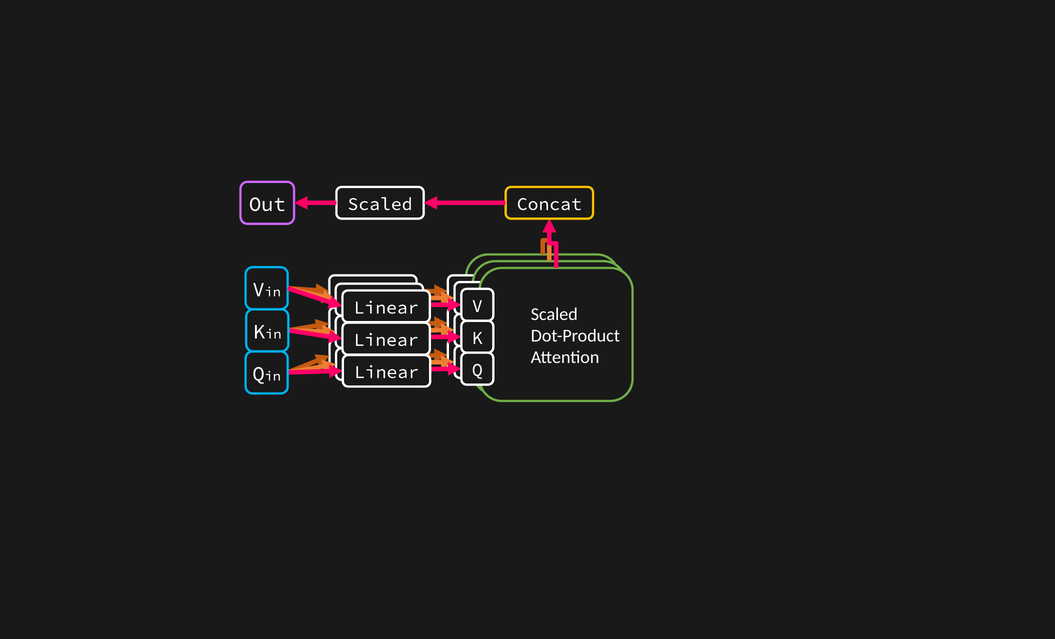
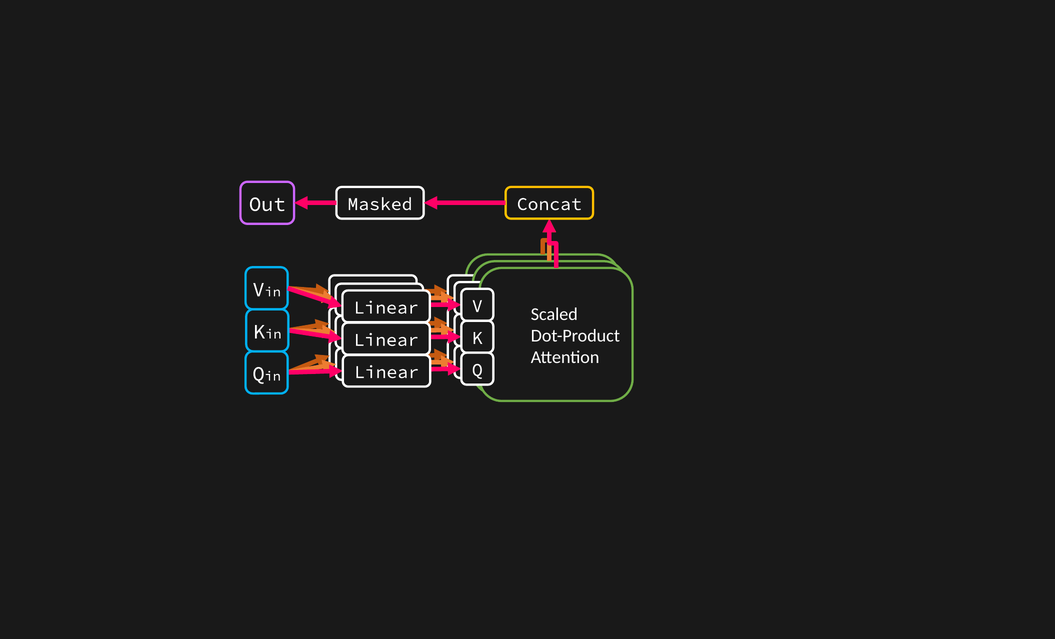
Scaled: Scaled -> Masked (380, 204)
